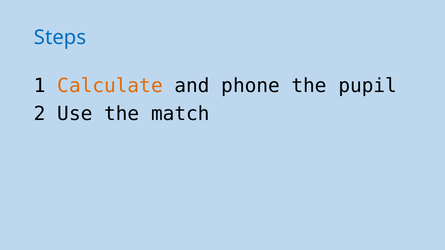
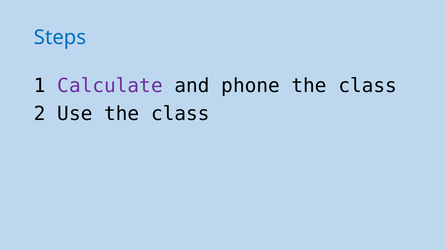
Calculate colour: orange -> purple (110, 86)
pupil: pupil -> class (368, 86)
Use the match: match -> class (180, 114)
